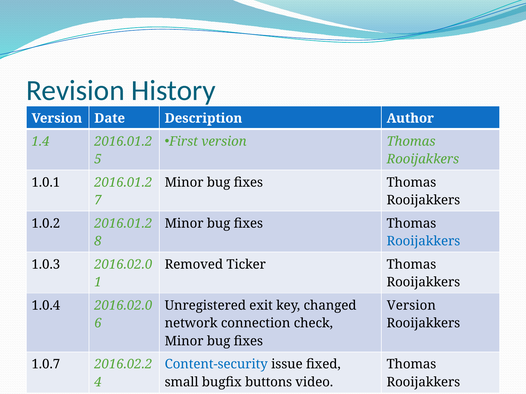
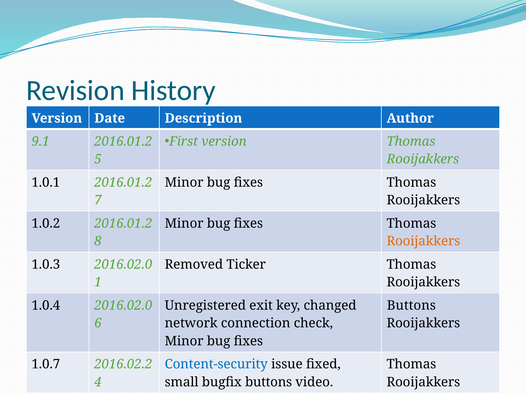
1.4: 1.4 -> 9.1 (41, 142)
Rooijakkers colour: blue -> orange (423, 242)
Version: Version -> Buttons (411, 306)
